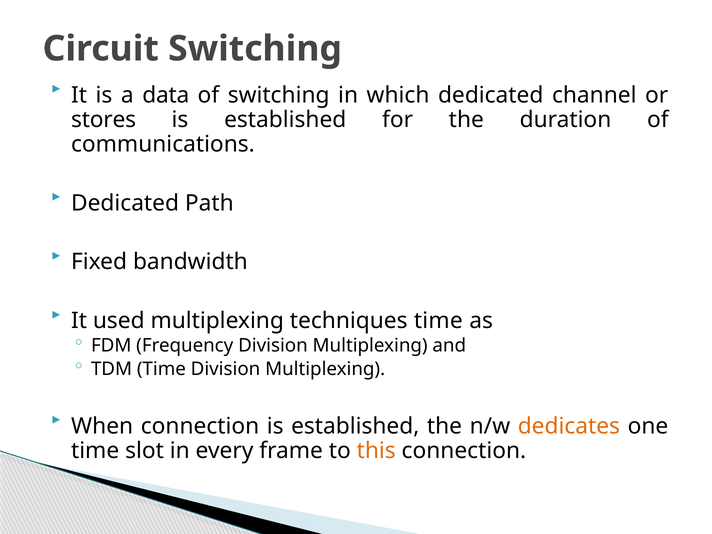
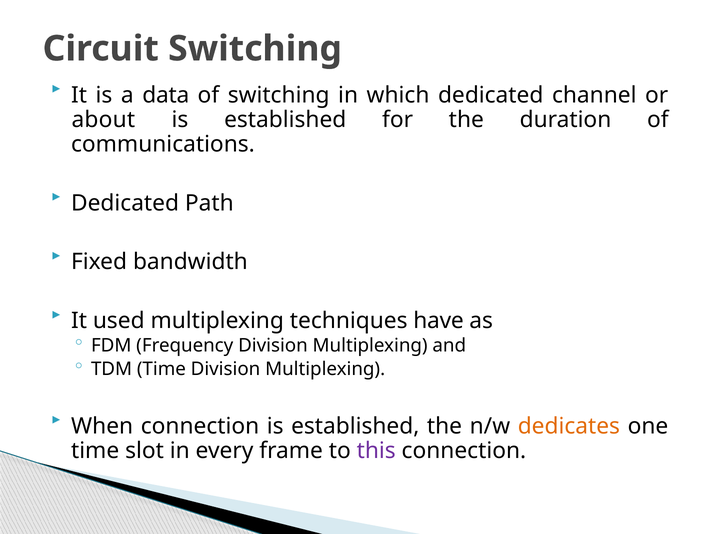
stores: stores -> about (103, 120)
techniques time: time -> have (439, 321)
this colour: orange -> purple (376, 451)
